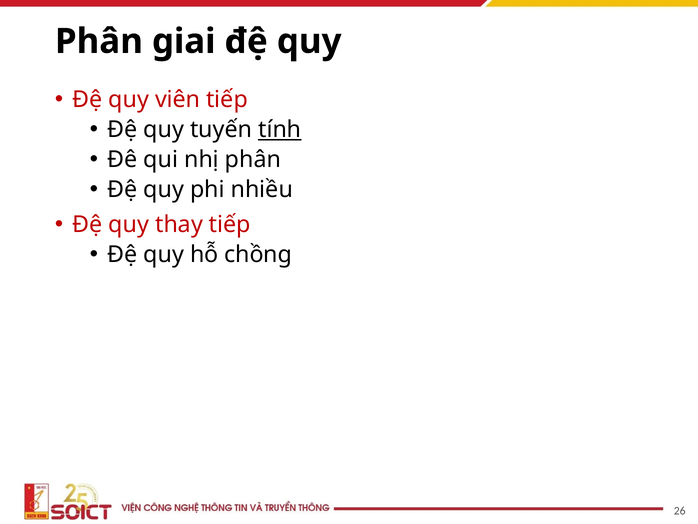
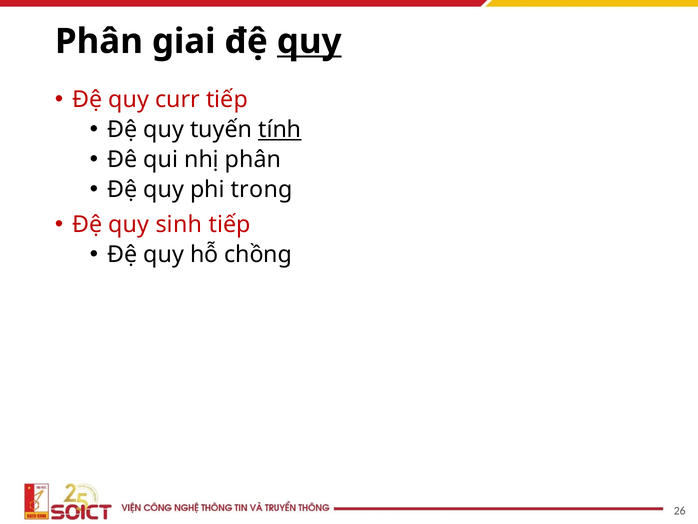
quy underline: none -> present (309, 41)
viên: viên -> curr (178, 99)
nhiều: nhiều -> trong (262, 189)
thay: thay -> sinh (179, 224)
